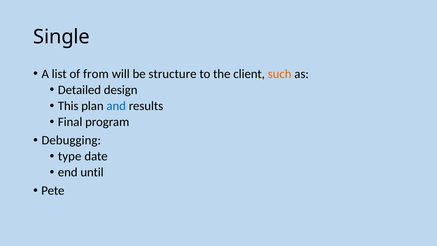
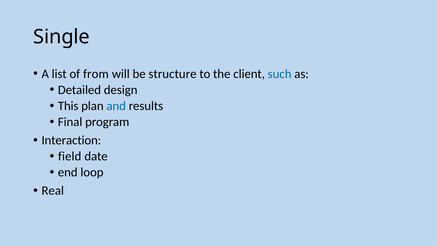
such colour: orange -> blue (280, 74)
Debugging: Debugging -> Interaction (71, 140)
type: type -> field (70, 156)
until: until -> loop (92, 172)
Pete: Pete -> Real (53, 191)
